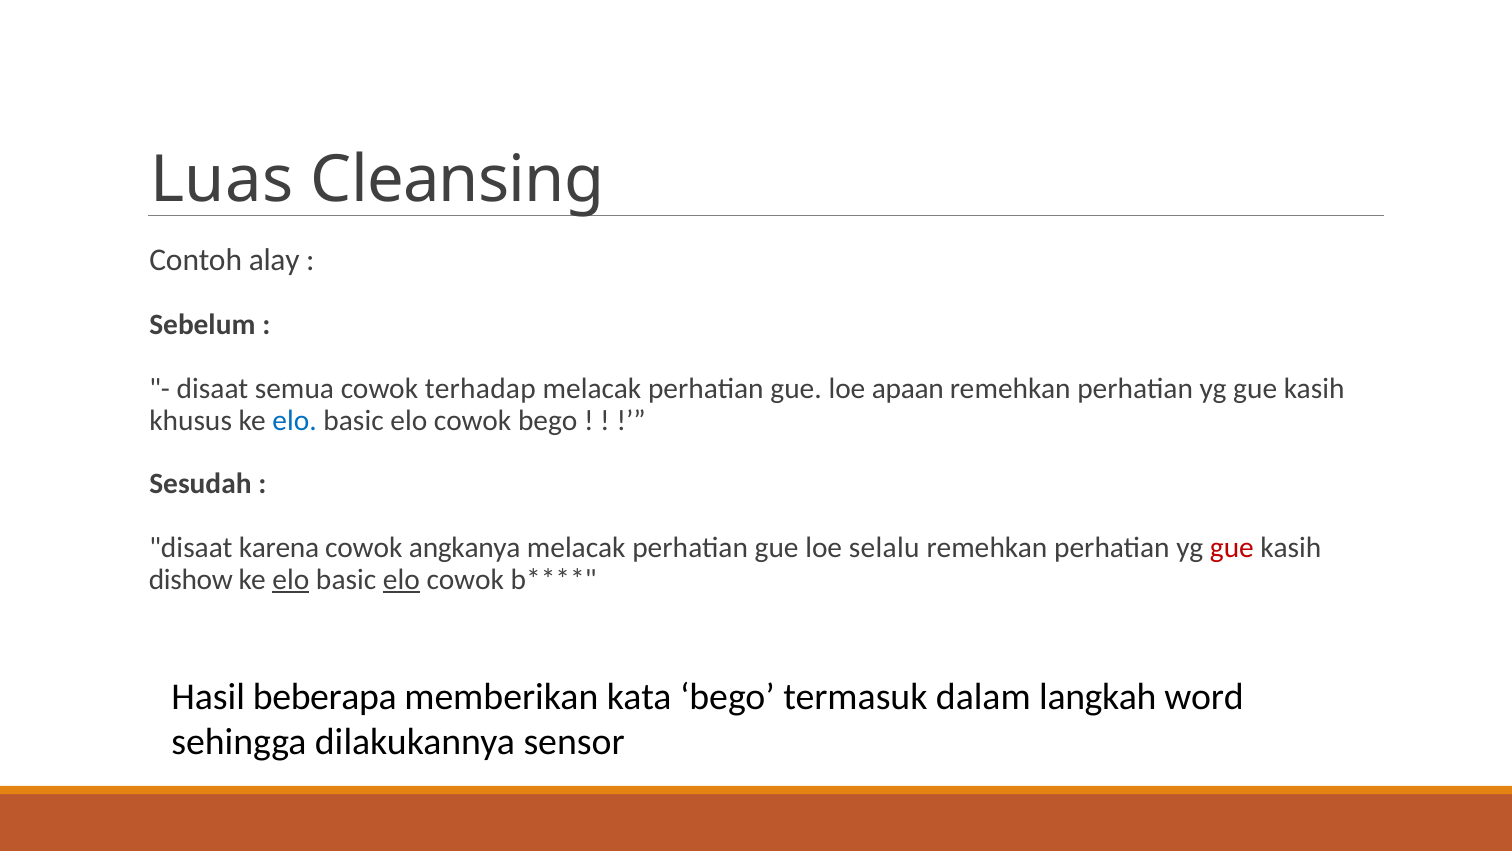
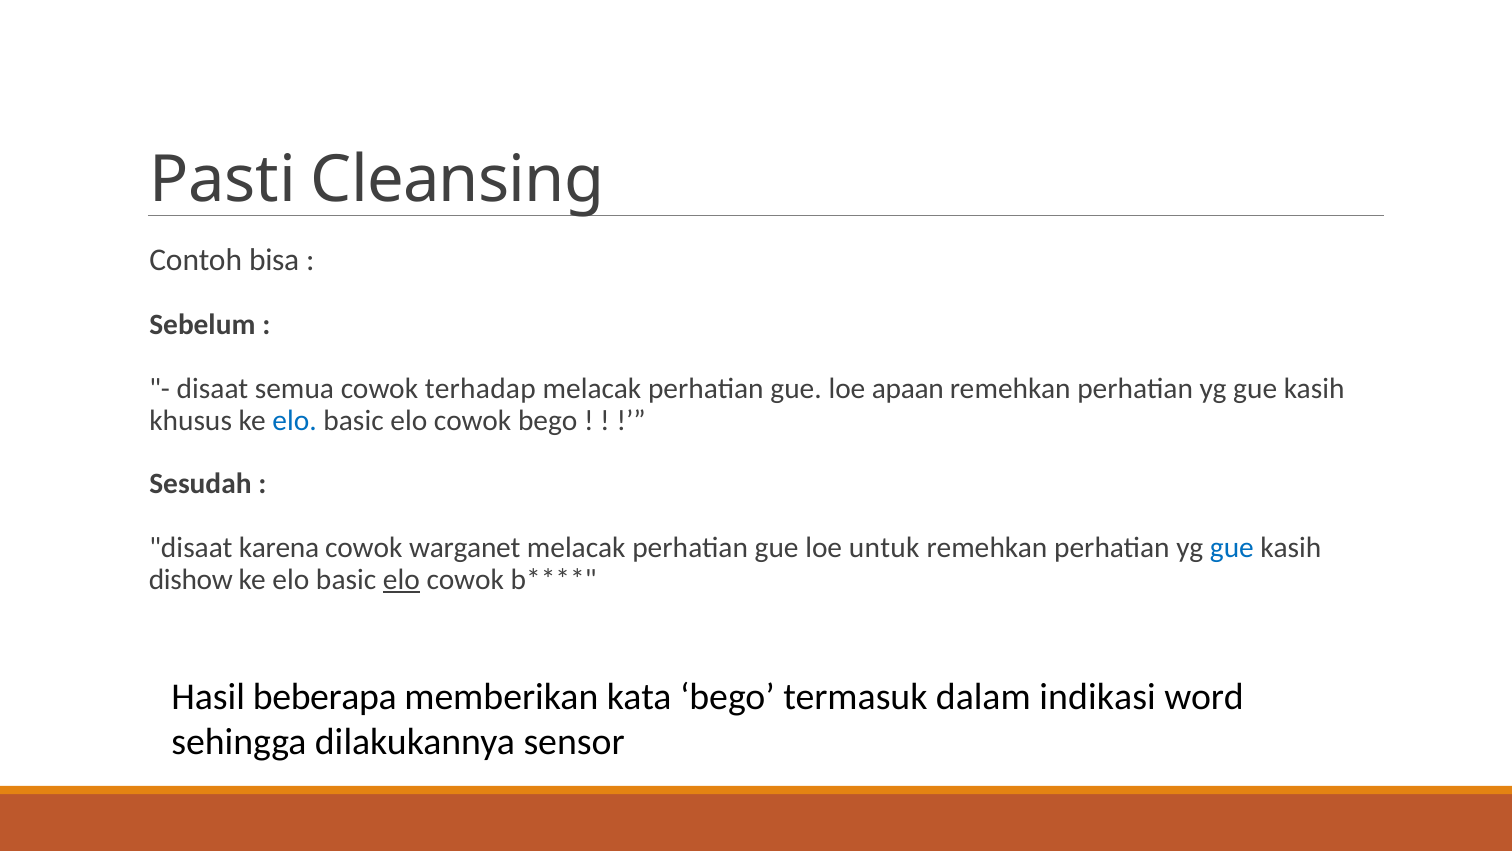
Luas: Luas -> Pasti (223, 180)
alay: alay -> bisa (274, 260)
angkanya: angkanya -> warganet (465, 548)
selalu: selalu -> untuk (884, 548)
gue colour: red -> blue (1232, 548)
elo underline: present -> none (291, 579)
langkah: langkah -> indikasi (1098, 696)
